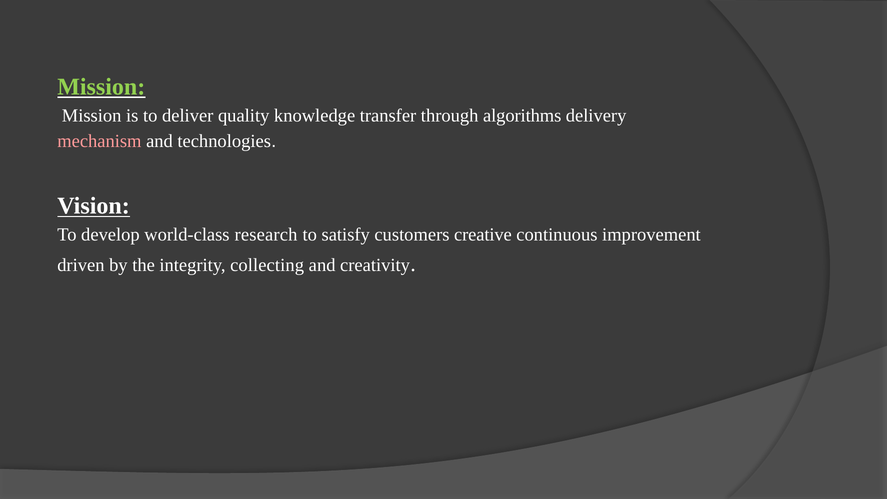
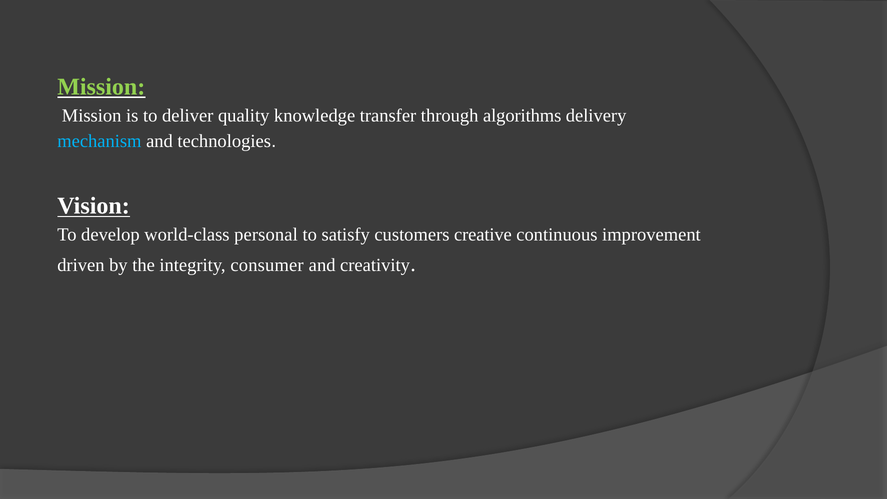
mechanism colour: pink -> light blue (99, 141)
research: research -> personal (266, 235)
collecting: collecting -> consumer (267, 265)
